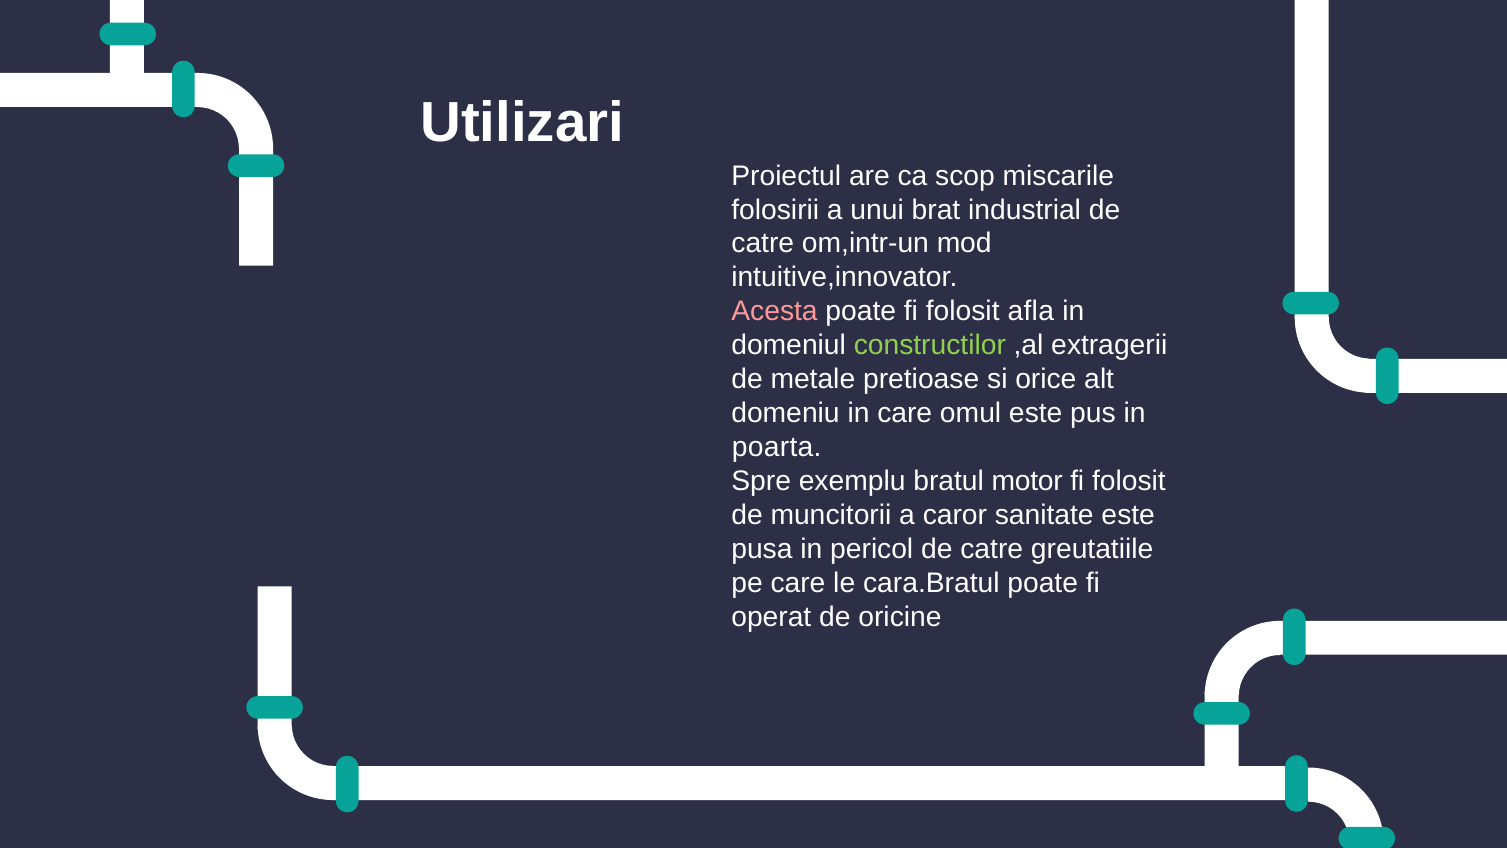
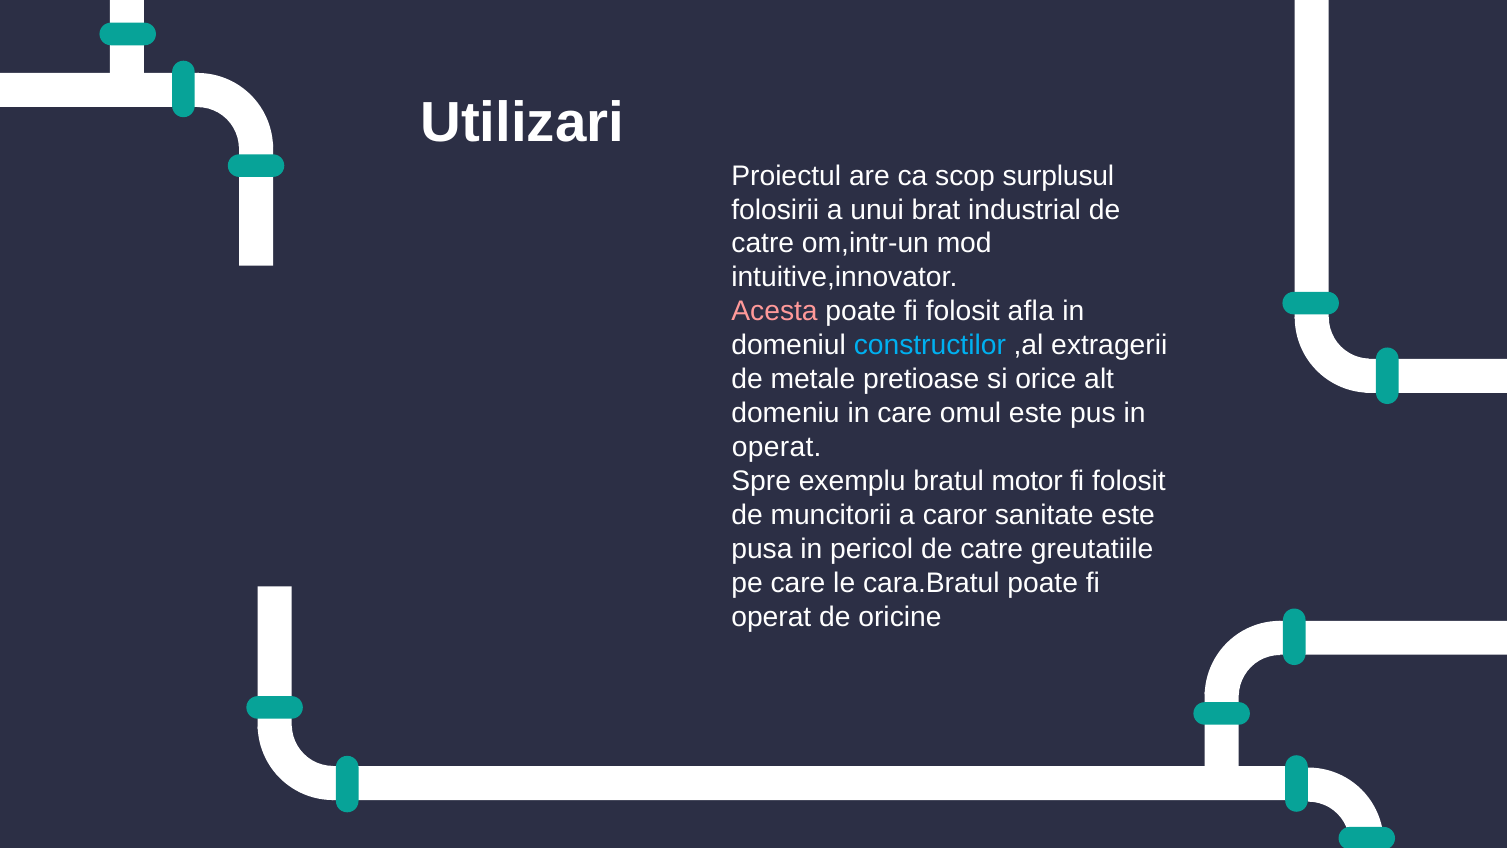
miscarile: miscarile -> surplusul (1058, 176)
constructilor colour: light green -> light blue (930, 345)
poarta: poarta -> operat (777, 447)
